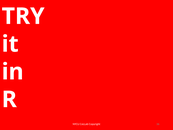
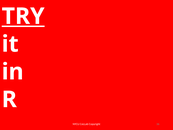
TRY underline: none -> present (23, 16)
